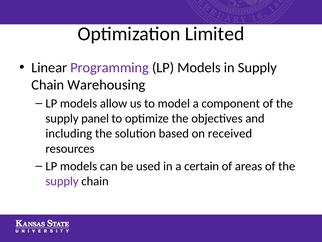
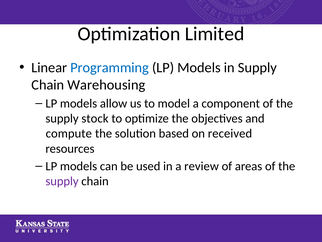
Programming colour: purple -> blue (110, 68)
panel: panel -> stock (95, 118)
including: including -> compute (69, 133)
certain: certain -> review (202, 166)
